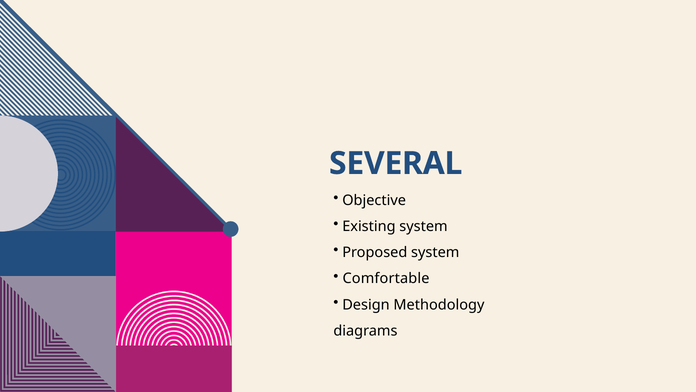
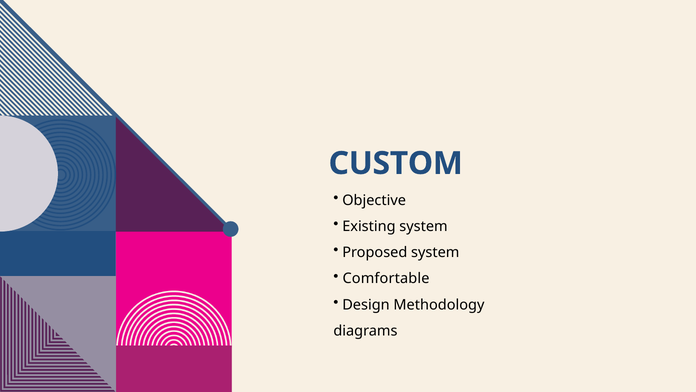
SEVERAL: SEVERAL -> CUSTOM (396, 163)
